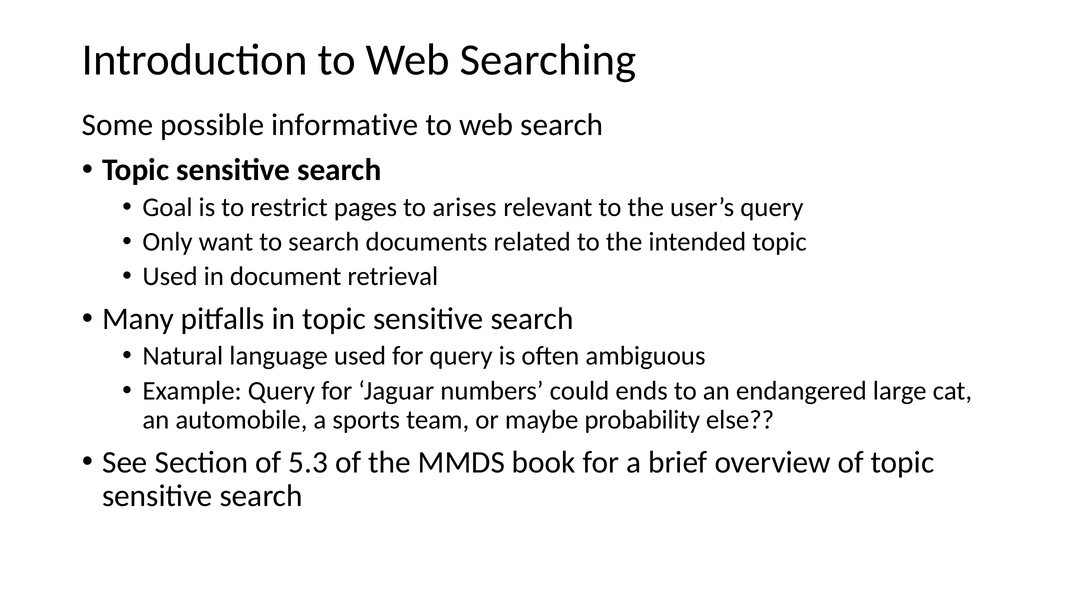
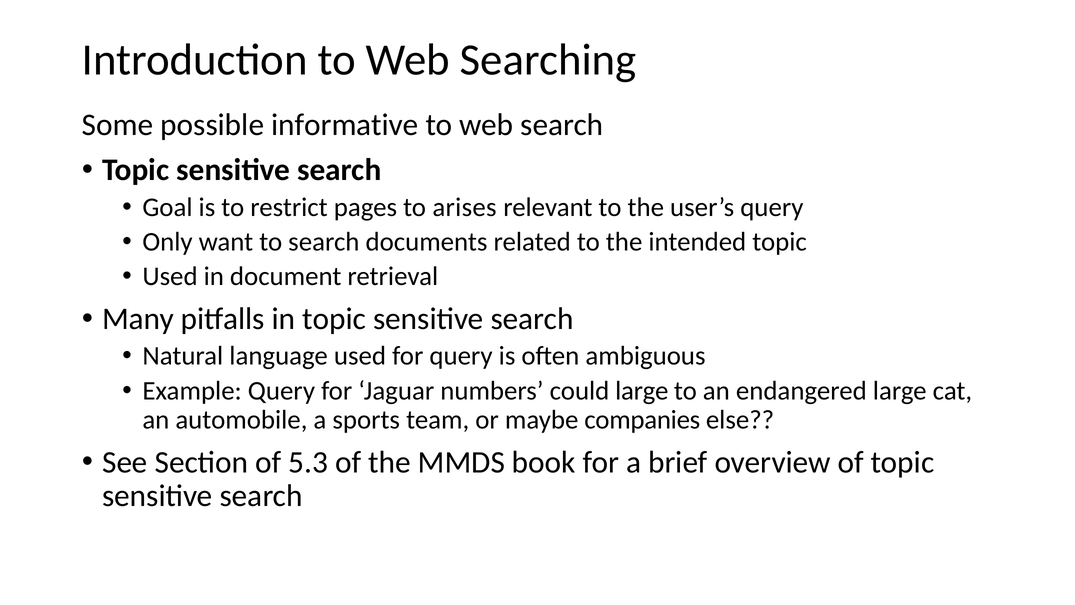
could ends: ends -> large (642, 391)
probability: probability -> companies (642, 420)
